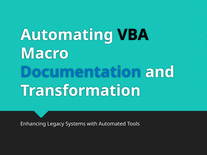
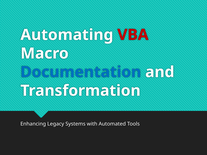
VBA colour: black -> red (133, 35)
